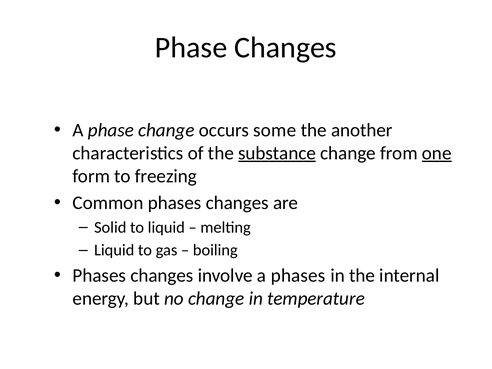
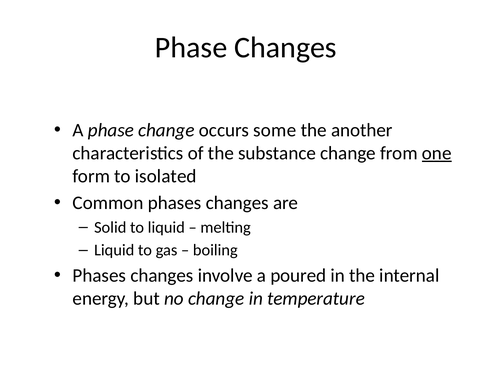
substance underline: present -> none (277, 153)
freezing: freezing -> isolated (166, 176)
a phases: phases -> poured (298, 276)
